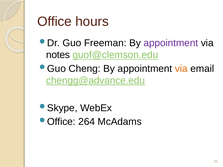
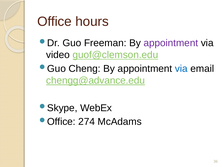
notes: notes -> video (58, 55)
via colour: orange -> blue (181, 69)
264: 264 -> 274 (87, 122)
